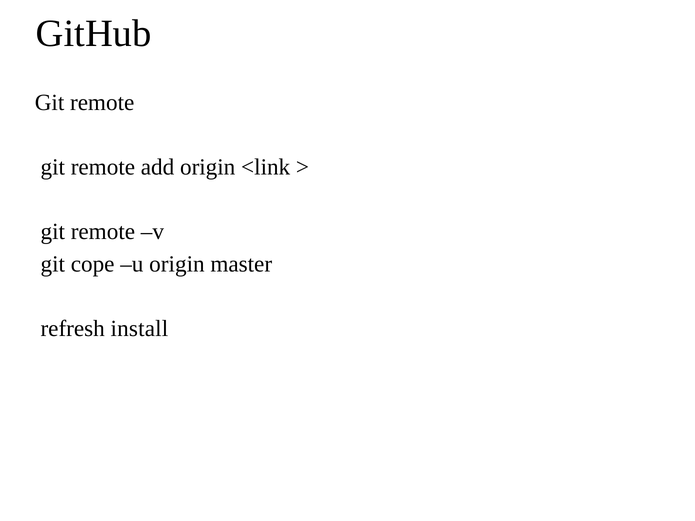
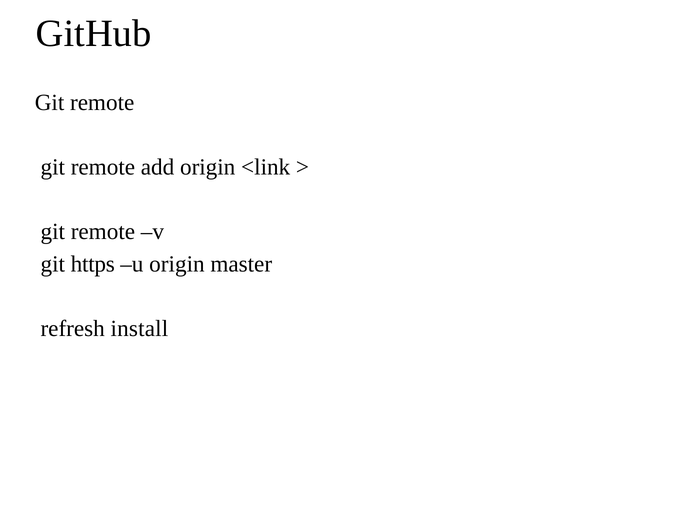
cope: cope -> https (93, 264)
